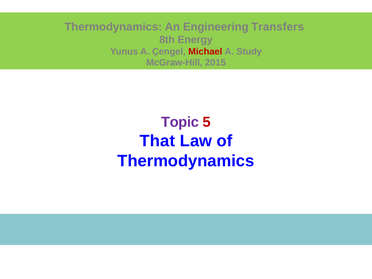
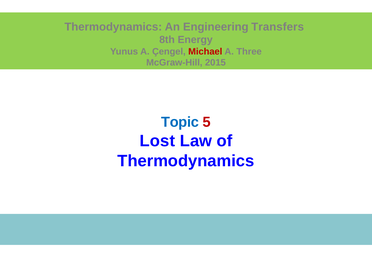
Study: Study -> Three (249, 51)
Topic colour: purple -> blue (180, 122)
That: That -> Lost (157, 141)
